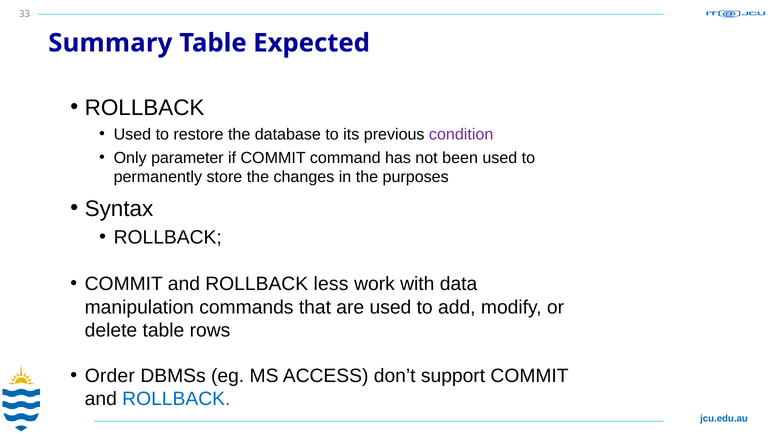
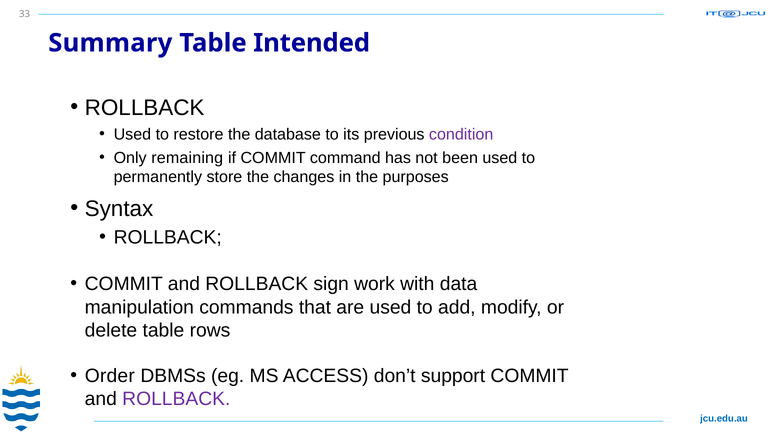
Expected: Expected -> Intended (312, 43)
parameter: parameter -> remaining (187, 158)
less: less -> sign (331, 284)
ROLLBACK colour: blue -> purple (176, 399)
